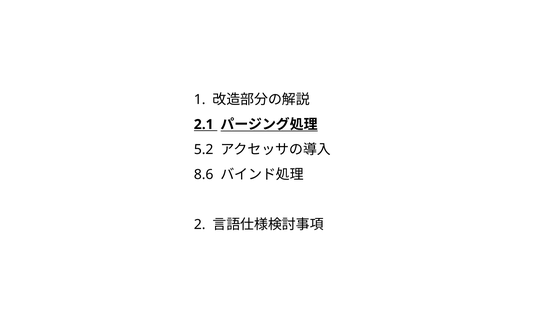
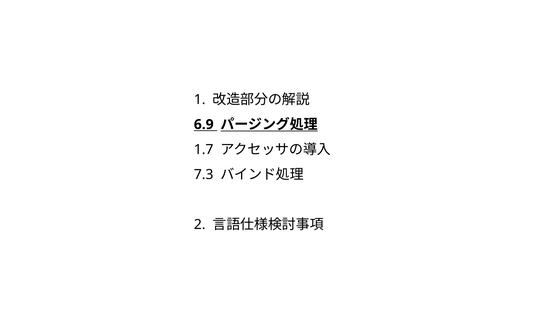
2.1: 2.1 -> 6.9 (204, 124)
5.2: 5.2 -> 1.7 (204, 149)
8.6: 8.6 -> 7.3 (204, 174)
